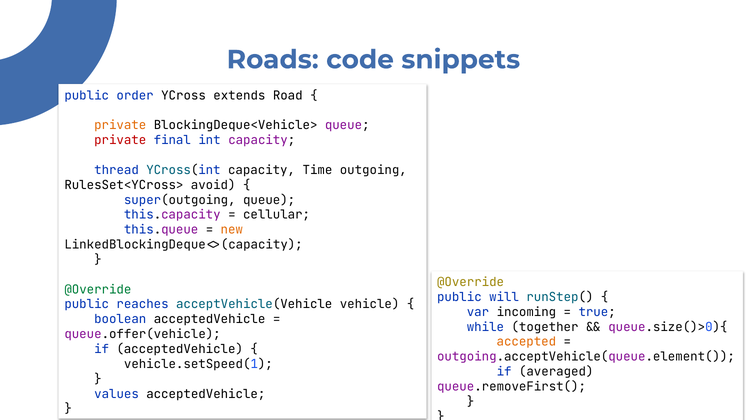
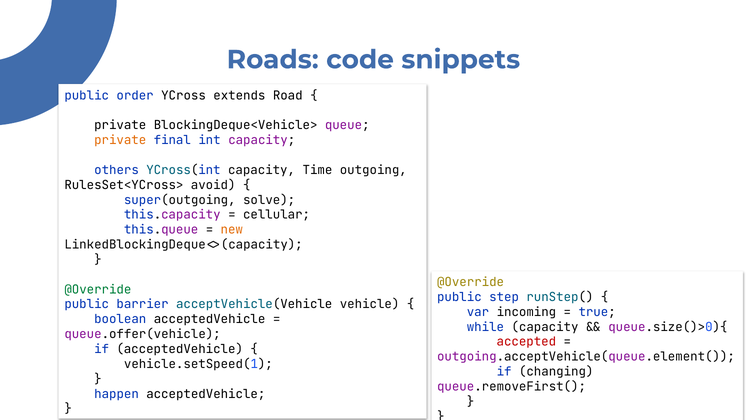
private colour: orange -> black (120, 125)
private colour: red -> orange (120, 140)
thread: thread -> others (117, 170)
super(outgoing queue: queue -> solve (269, 200)
will: will -> step (504, 297)
reaches: reaches -> barrier (143, 305)
while together: together -> capacity (545, 327)
accepted colour: orange -> red (526, 342)
averaged: averaged -> changing (556, 372)
values: values -> happen (117, 394)
